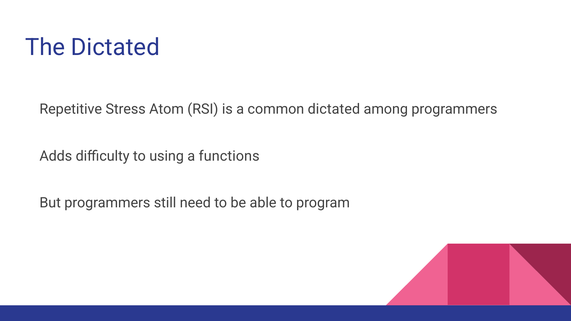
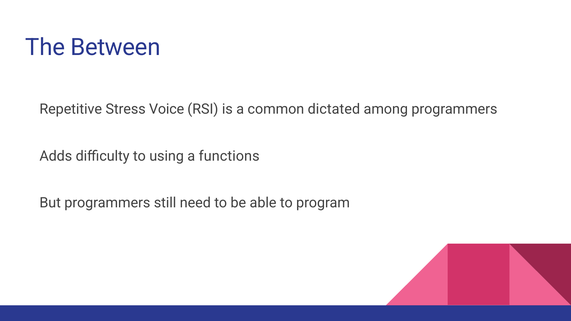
The Dictated: Dictated -> Between (115, 47)
Atom: Atom -> Voice (167, 109)
